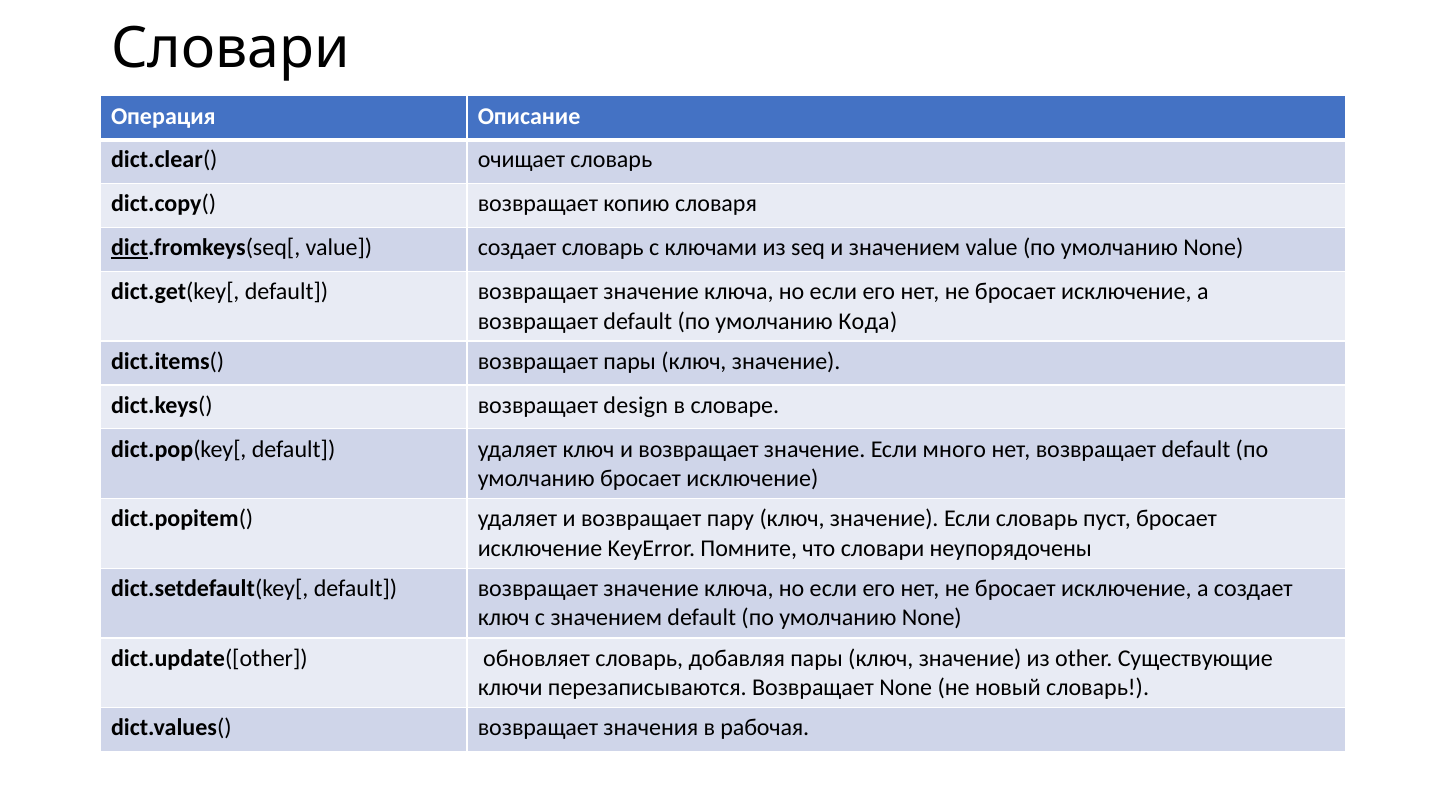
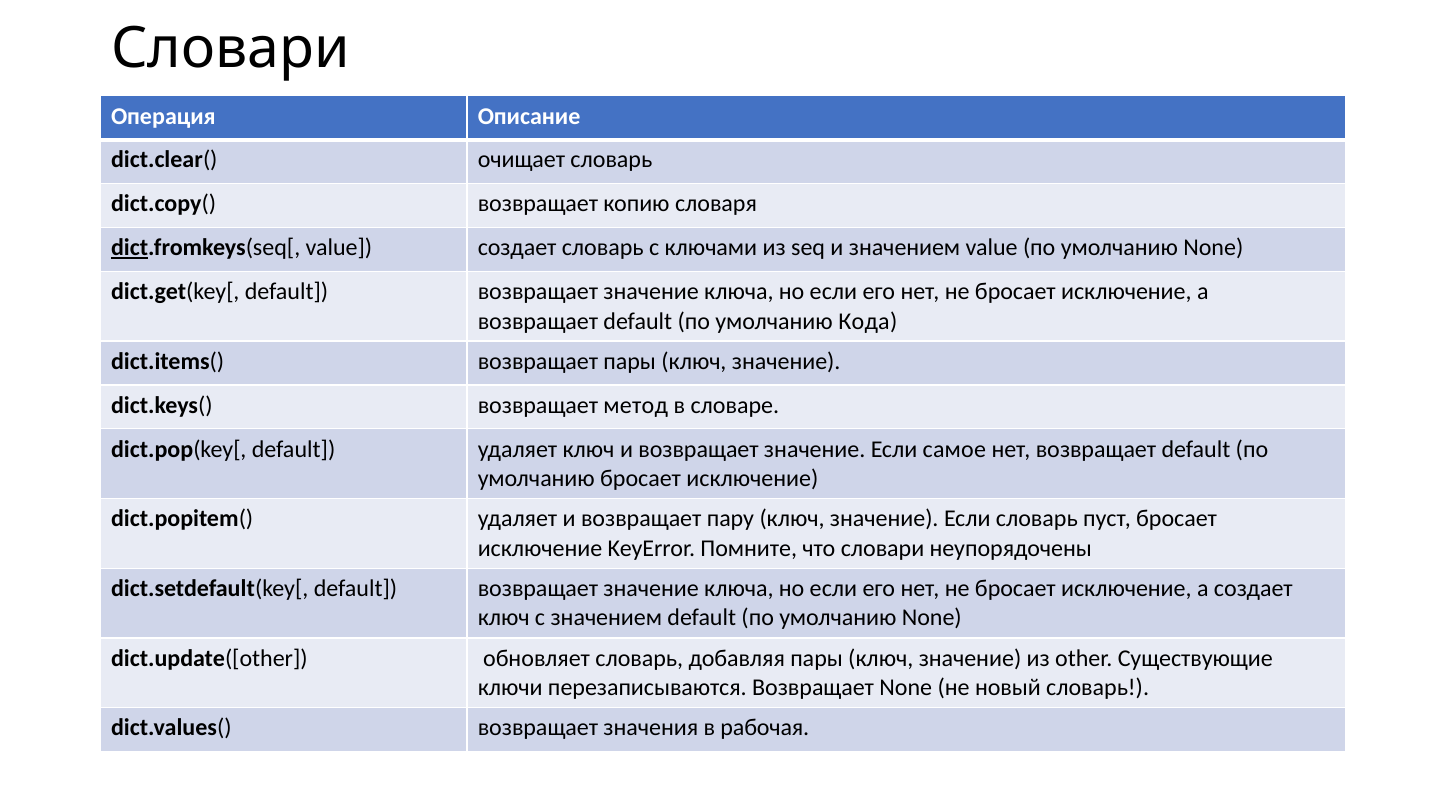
design: design -> метод (636, 405)
много: много -> самое (954, 449)
